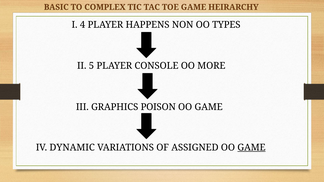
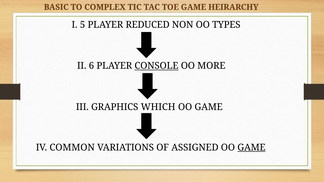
4: 4 -> 5 (83, 25)
HAPPENS: HAPPENS -> REDUCED (148, 25)
5: 5 -> 6 (91, 66)
CONSOLE underline: none -> present (156, 66)
POISON: POISON -> WHICH (158, 107)
DYNAMIC: DYNAMIC -> COMMON (72, 148)
